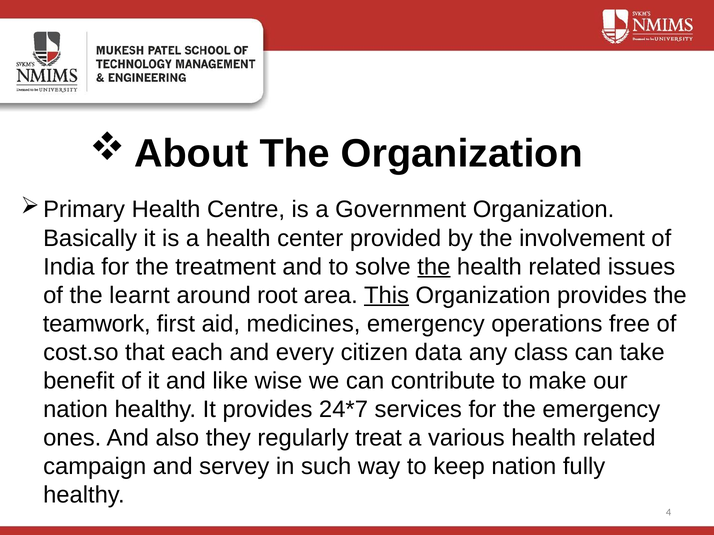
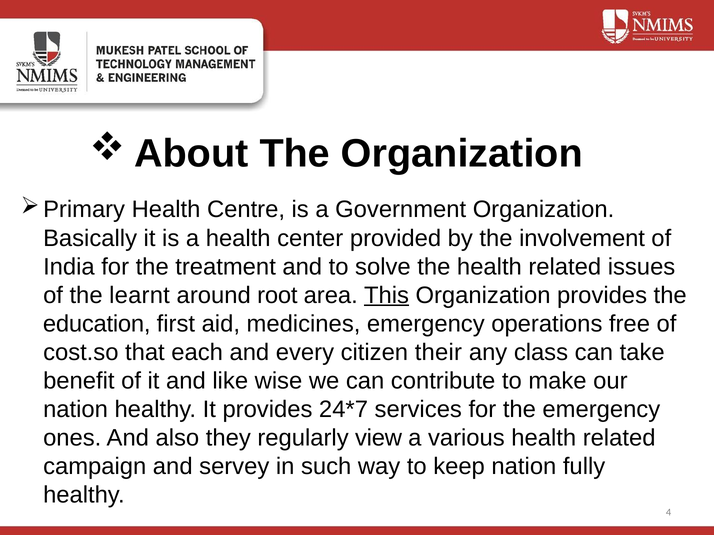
the underline: present -> none (434, 267)
teamwork: teamwork -> education (97, 324)
data: data -> their (438, 353)
treat: treat -> view (379, 438)
